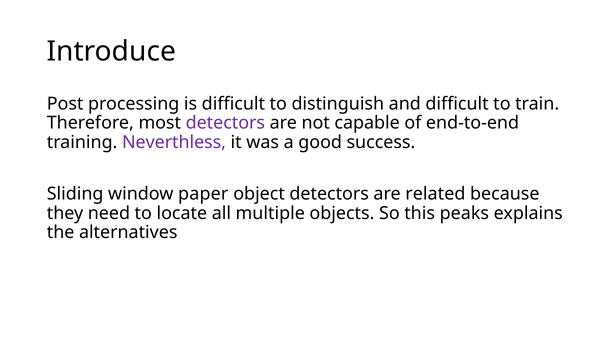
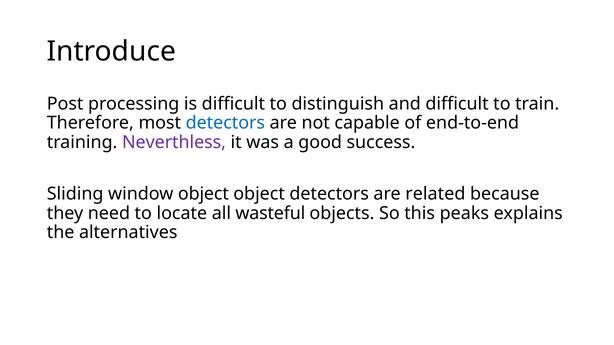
detectors colour: purple -> blue (225, 123)
window paper: paper -> object (203, 194)
multiple: multiple -> wasteful (270, 213)
